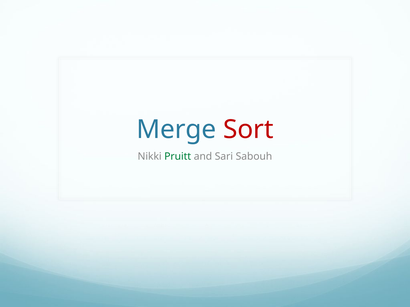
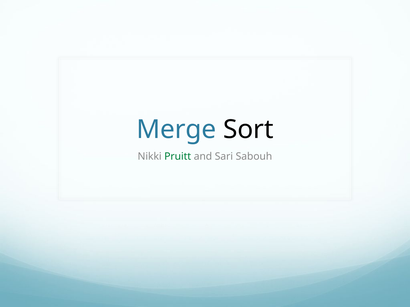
Sort colour: red -> black (248, 130)
